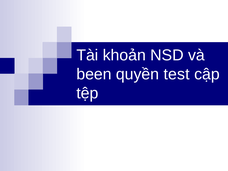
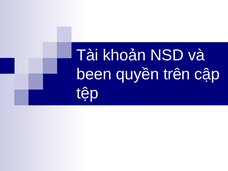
test: test -> trên (177, 74)
